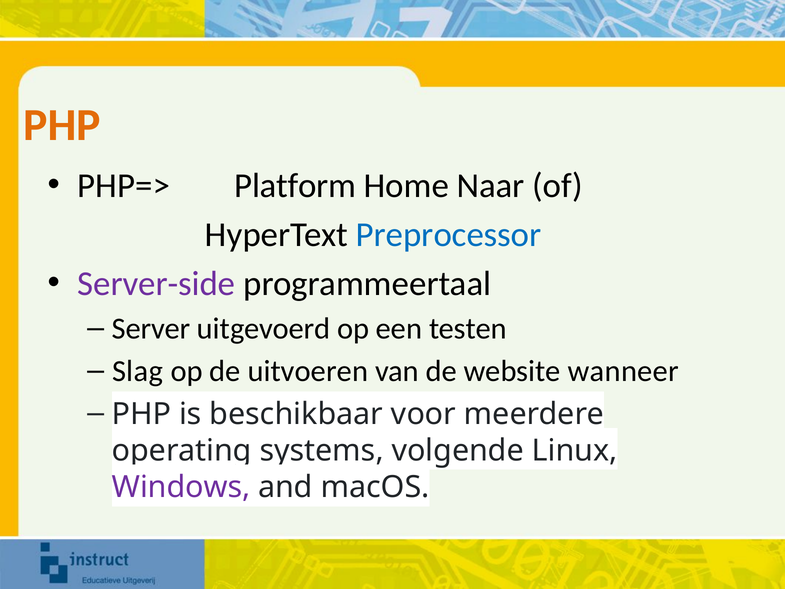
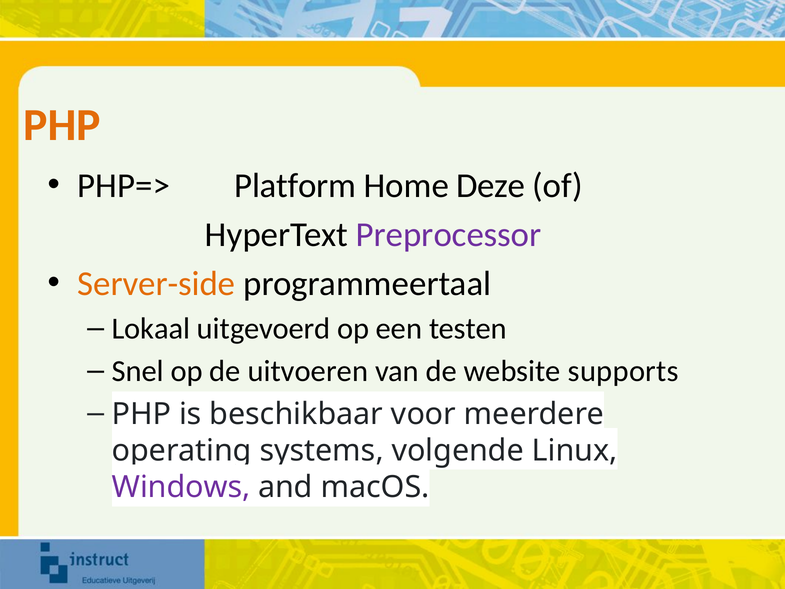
Naar: Naar -> Deze (491, 186)
Preprocessor colour: blue -> purple (449, 235)
Server-side colour: purple -> orange (156, 284)
Server: Server -> Lokaal (151, 329)
Slag: Slag -> Snel (138, 371)
wanneer: wanneer -> supports (623, 371)
